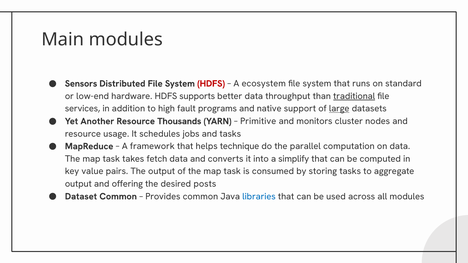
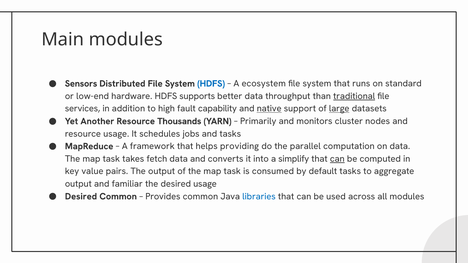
HDFS colour: red -> blue (211, 84)
programs: programs -> capability (217, 109)
native underline: none -> present (269, 109)
Primitive: Primitive -> Primarily (258, 121)
technique: technique -> providing (239, 146)
can underline: none -> present (337, 159)
storing: storing -> default (323, 171)
offering: offering -> familiar (127, 184)
desired posts: posts -> usage (205, 184)
Dataset: Dataset -> Desired (81, 197)
